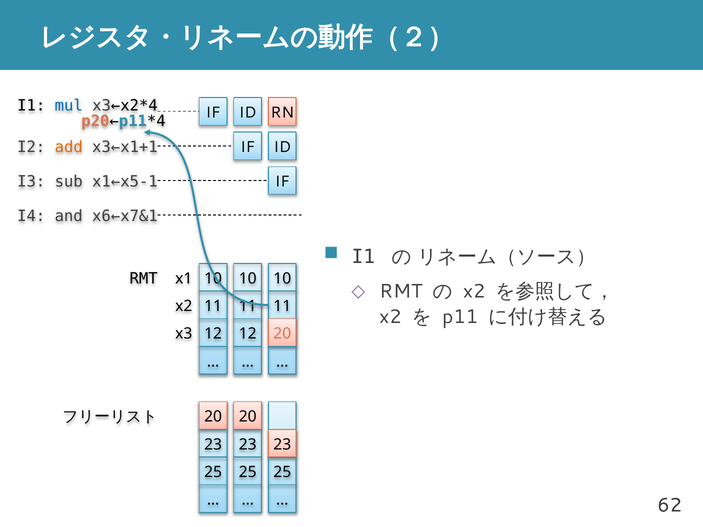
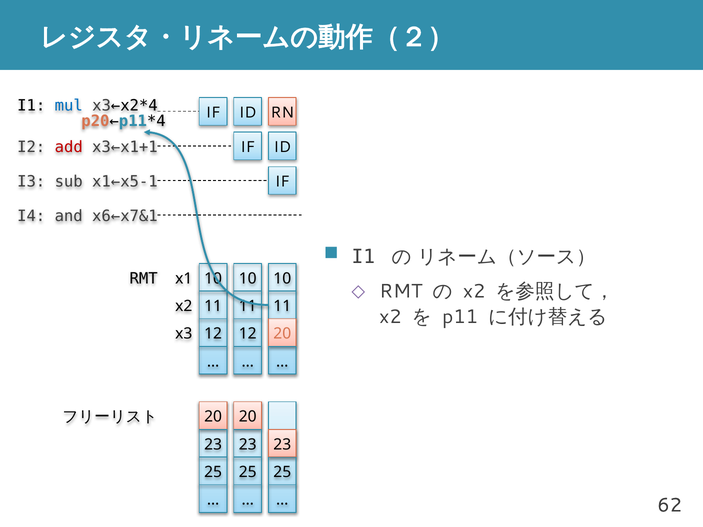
add colour: orange -> red (69, 147)
